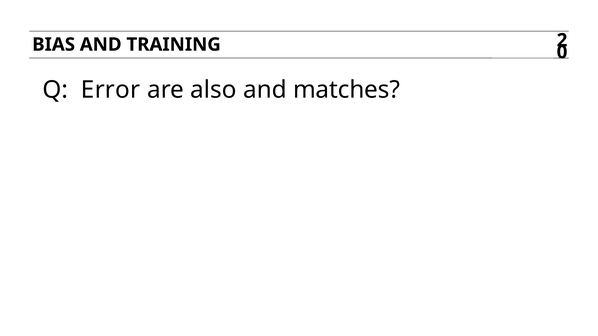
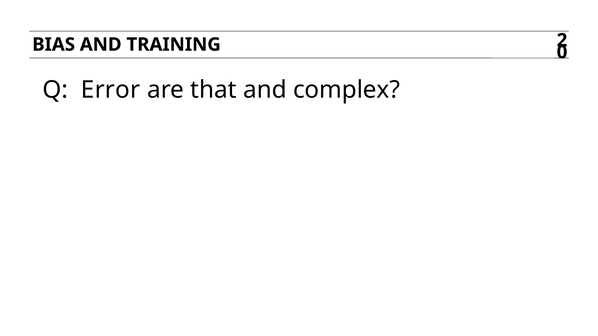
also: also -> that (213, 90)
matches: matches -> complex (347, 90)
